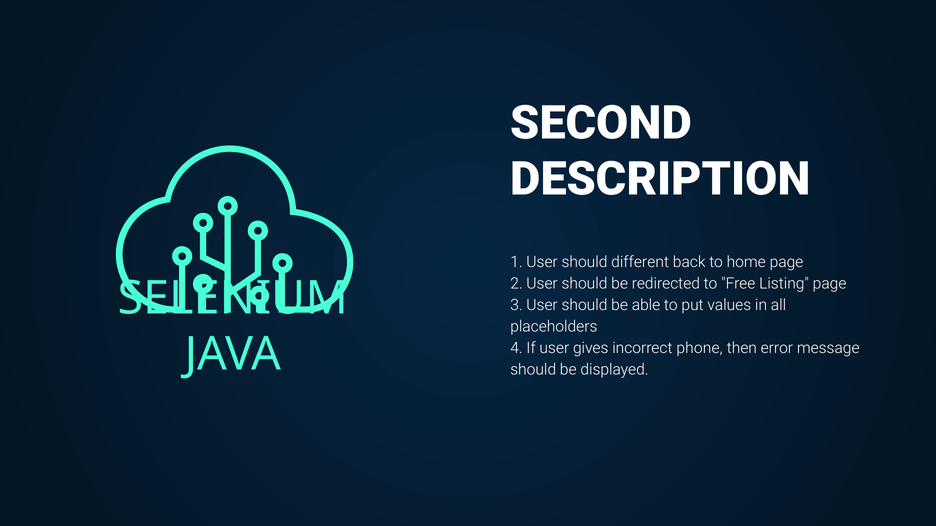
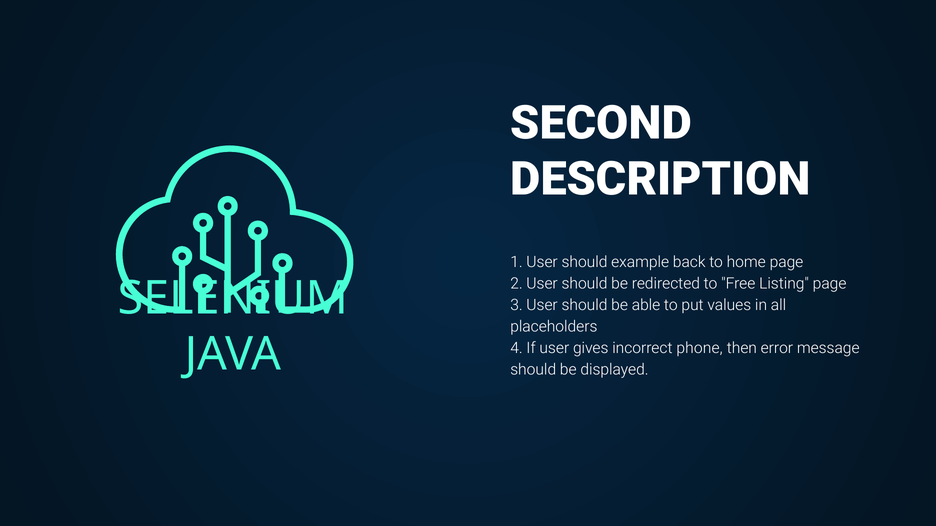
different: different -> example (640, 263)
